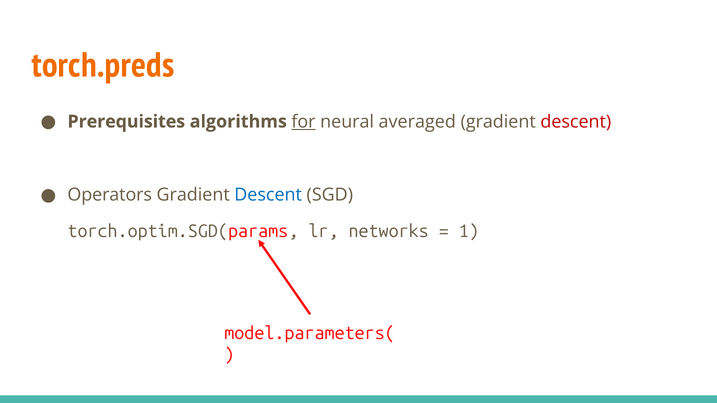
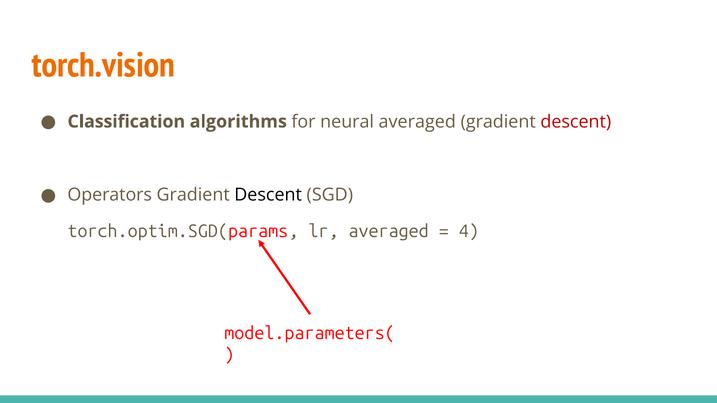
torch.preds: torch.preds -> torch.vision (103, 65)
Prerequisites: Prerequisites -> Classification (126, 122)
for underline: present -> none (303, 122)
Descent colour: blue -> black (268, 195)
lr networks: networks -> averaged (389, 232)
1: 1 -> 4 (469, 232)
